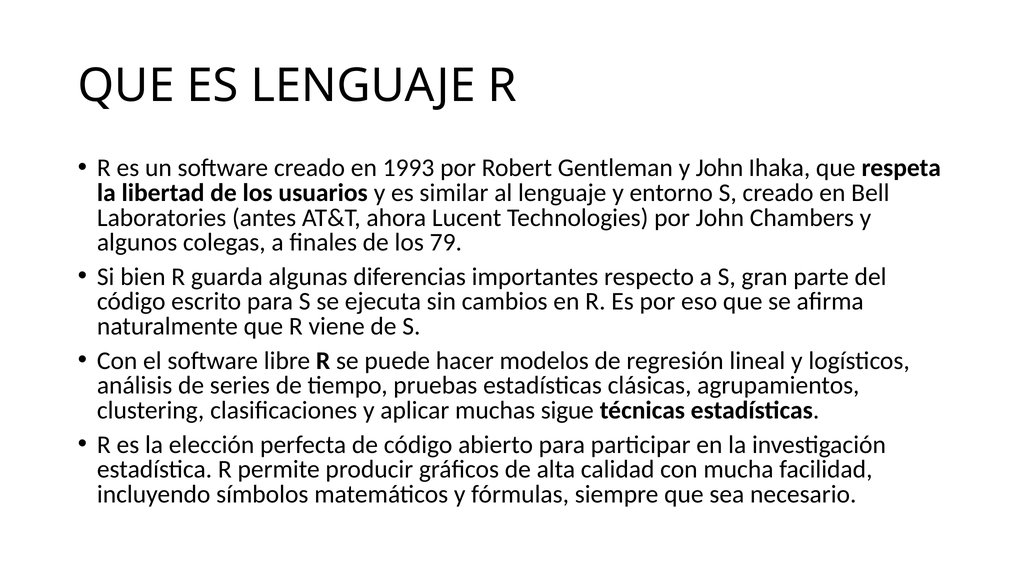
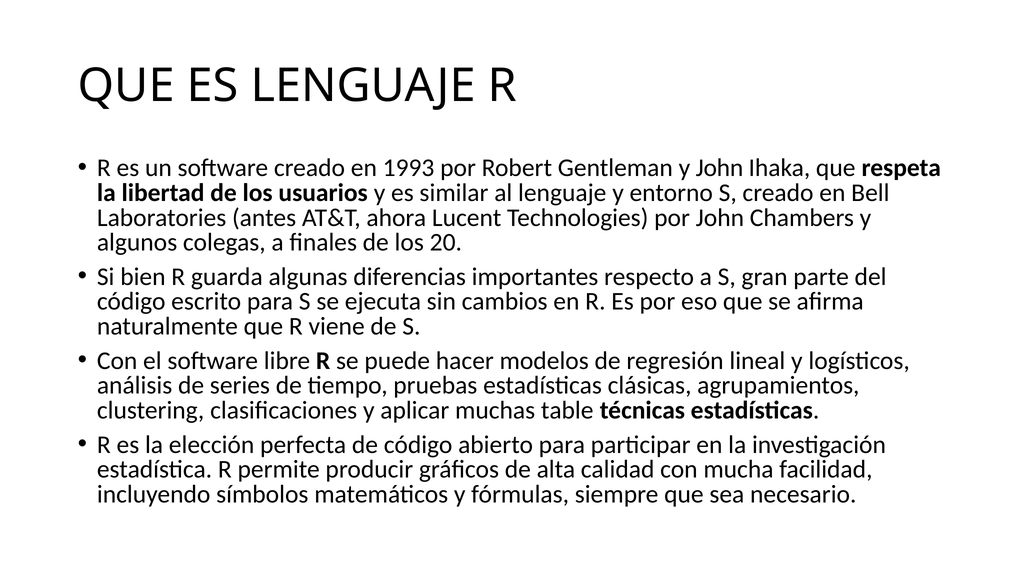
79: 79 -> 20 (446, 243)
sigue: sigue -> table (567, 411)
